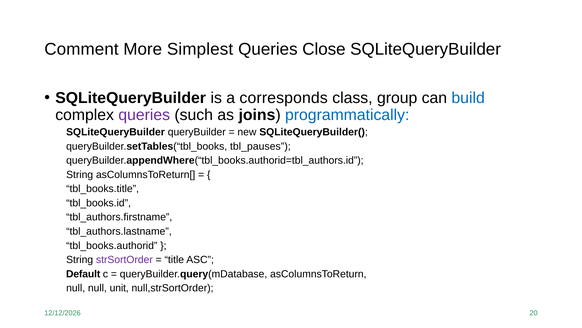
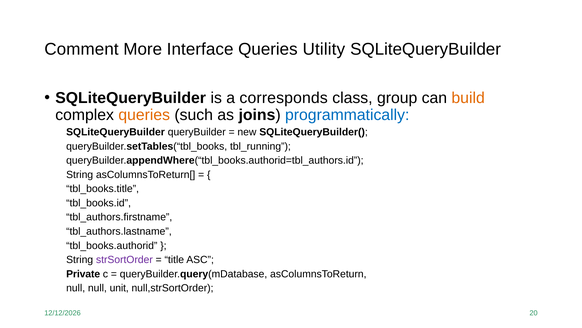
Simplest: Simplest -> Interface (200, 49)
Close: Close -> Utility (324, 49)
build colour: blue -> orange (468, 98)
queries colour: purple -> orange (144, 115)
tbl_pauses: tbl_pauses -> tbl_running (260, 146)
Default: Default -> Private (83, 273)
